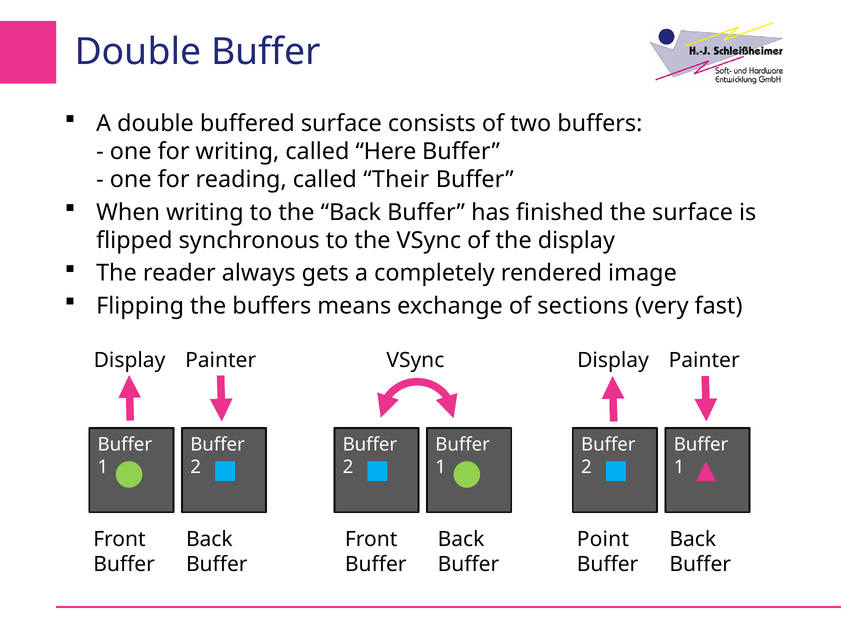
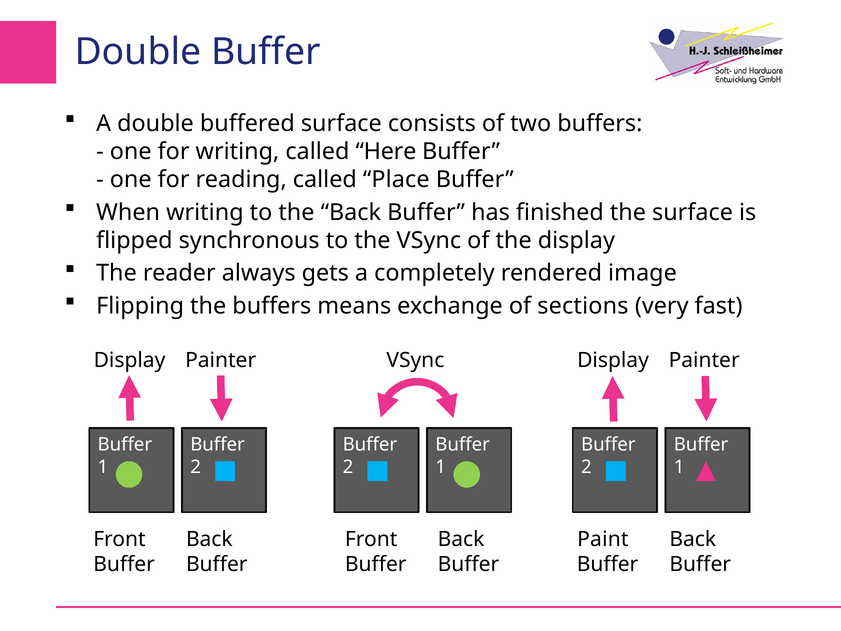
Their: Their -> Place (396, 179)
Point: Point -> Paint (603, 539)
